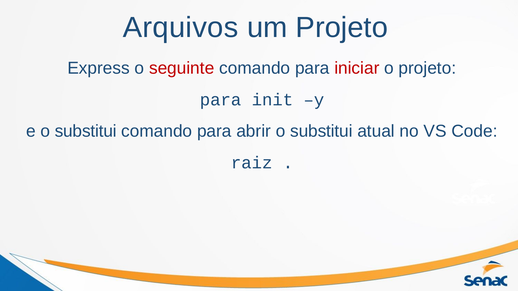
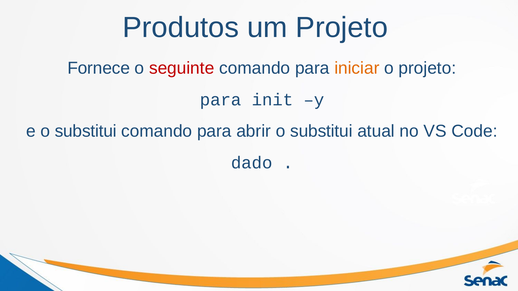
Arquivos: Arquivos -> Produtos (181, 27)
Express: Express -> Fornece (99, 68)
iniciar colour: red -> orange (357, 68)
raiz: raiz -> dado (252, 163)
